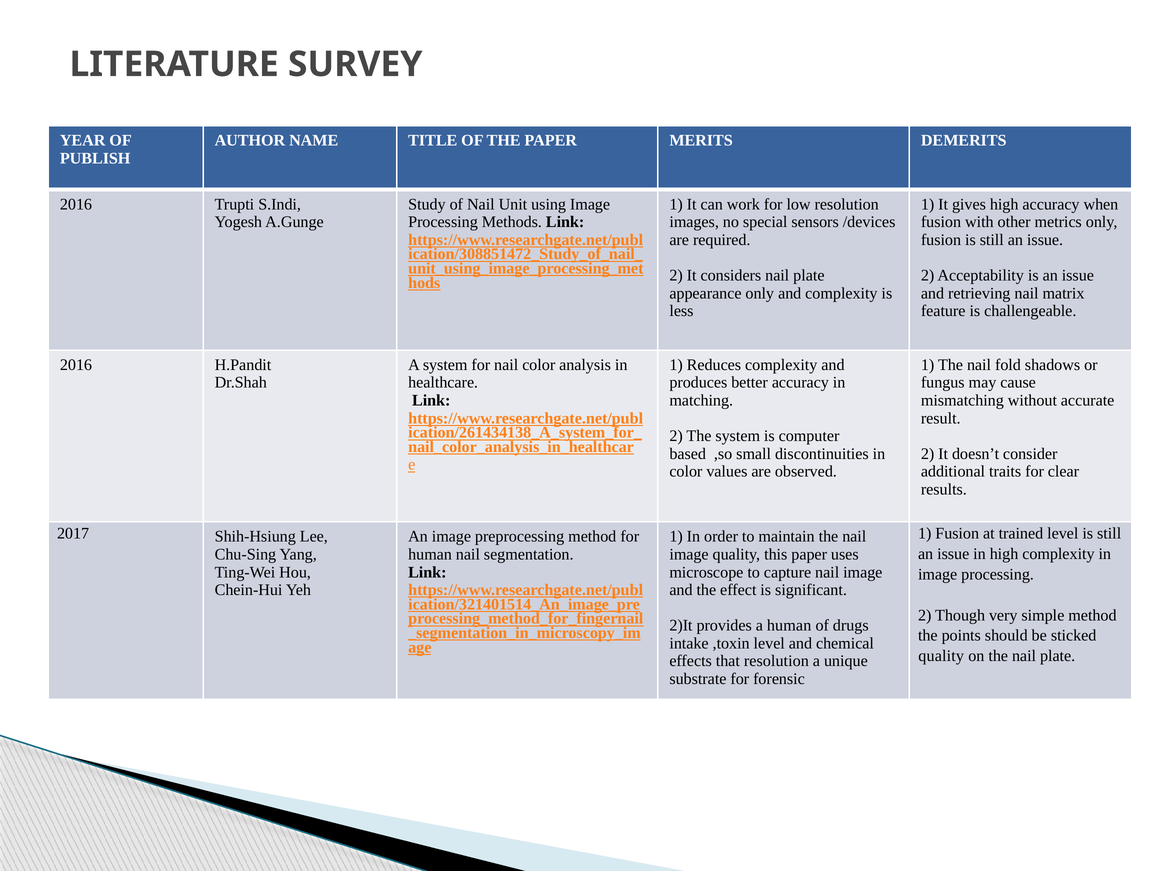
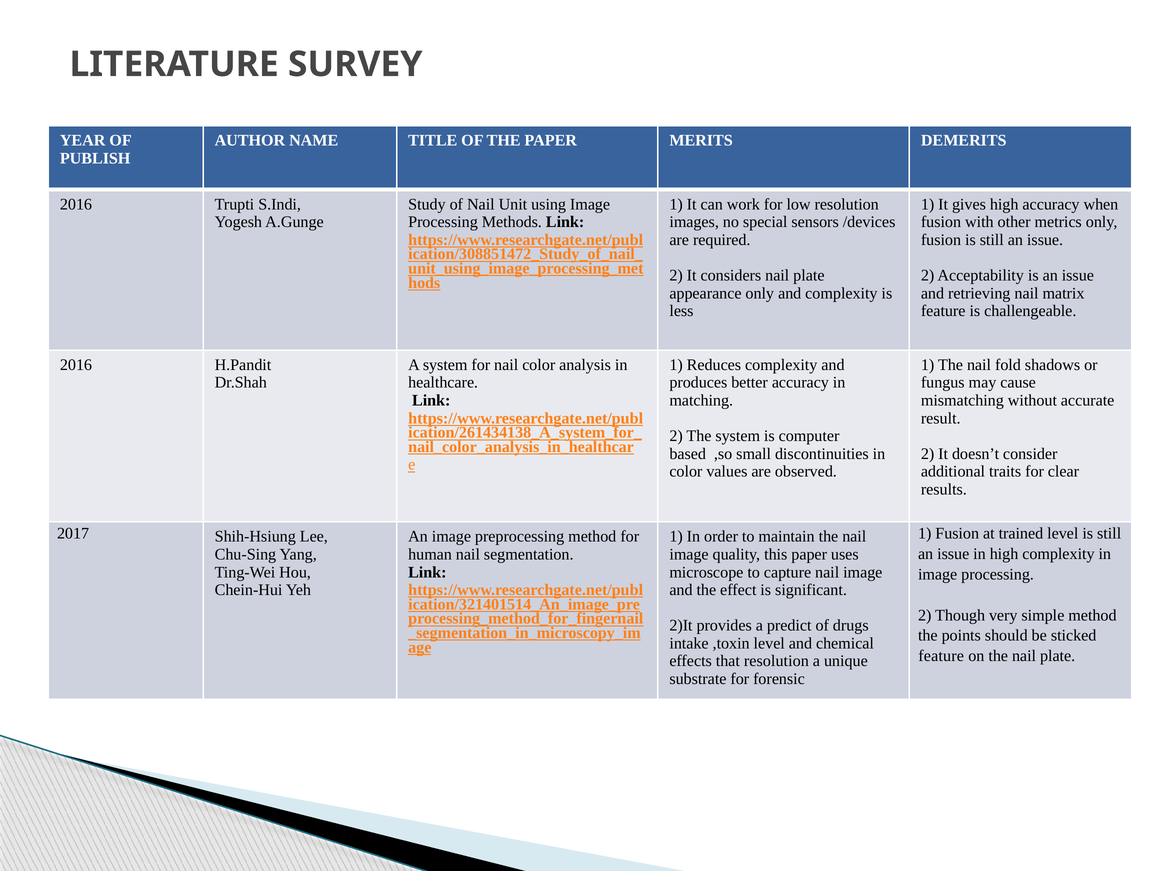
a human: human -> predict (789, 625)
quality: quality -> feature (941, 656)
